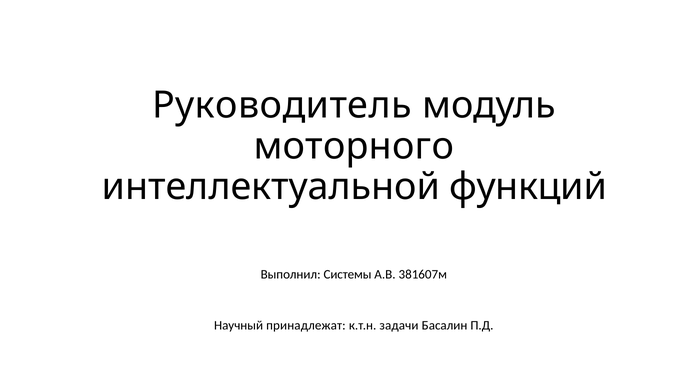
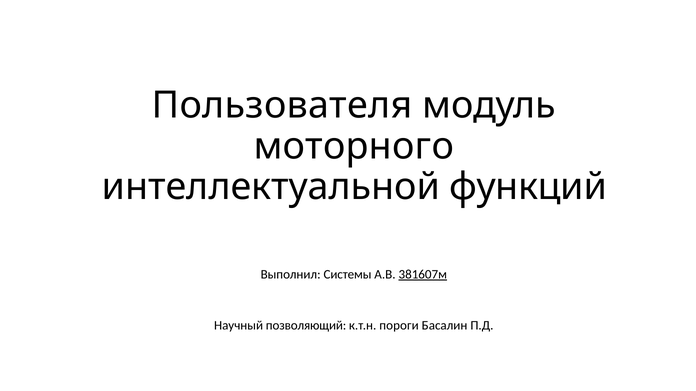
Руководитель: Руководитель -> Пользователя (282, 106)
381607м underline: none -> present (423, 275)
принадлежат: принадлежат -> позволяющий (306, 326)
задачи: задачи -> пороги (399, 326)
